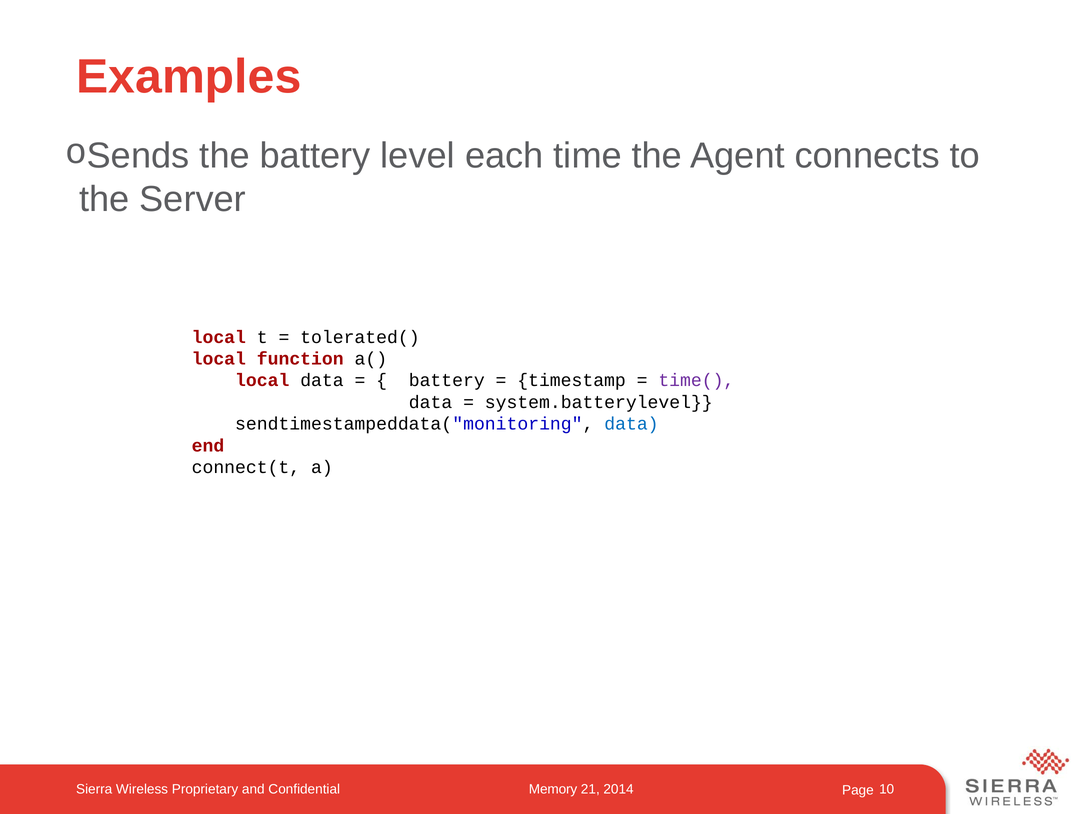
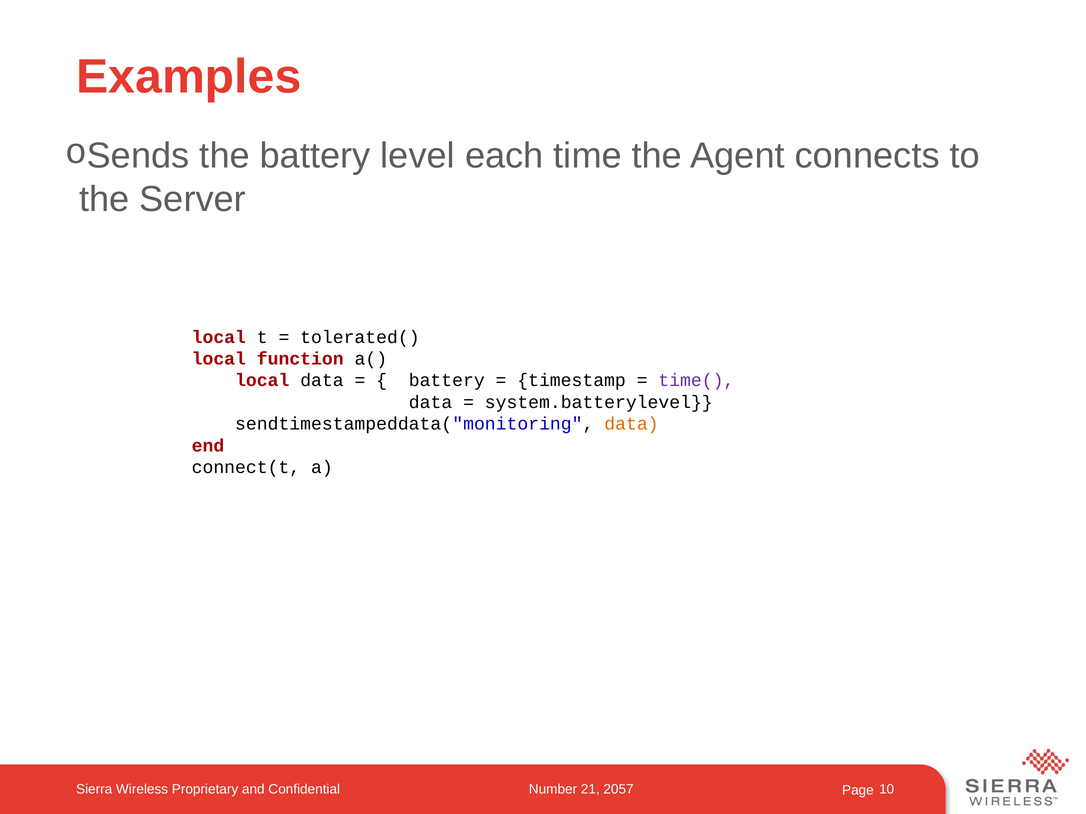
data colour: blue -> orange (631, 424)
Memory: Memory -> Number (553, 790)
2014: 2014 -> 2057 (619, 790)
